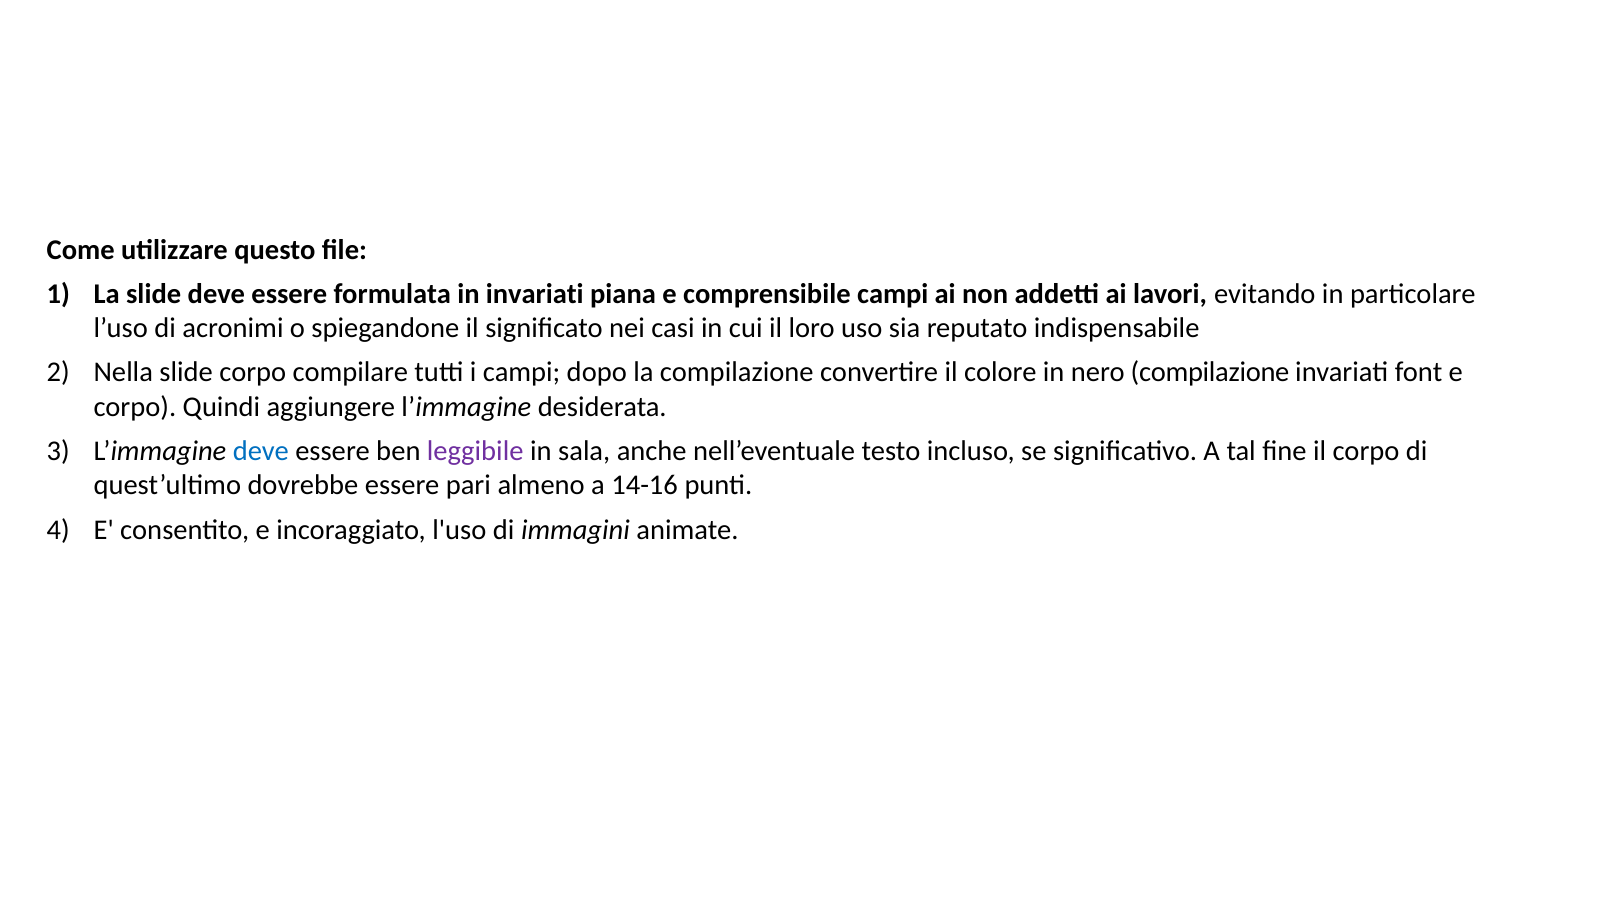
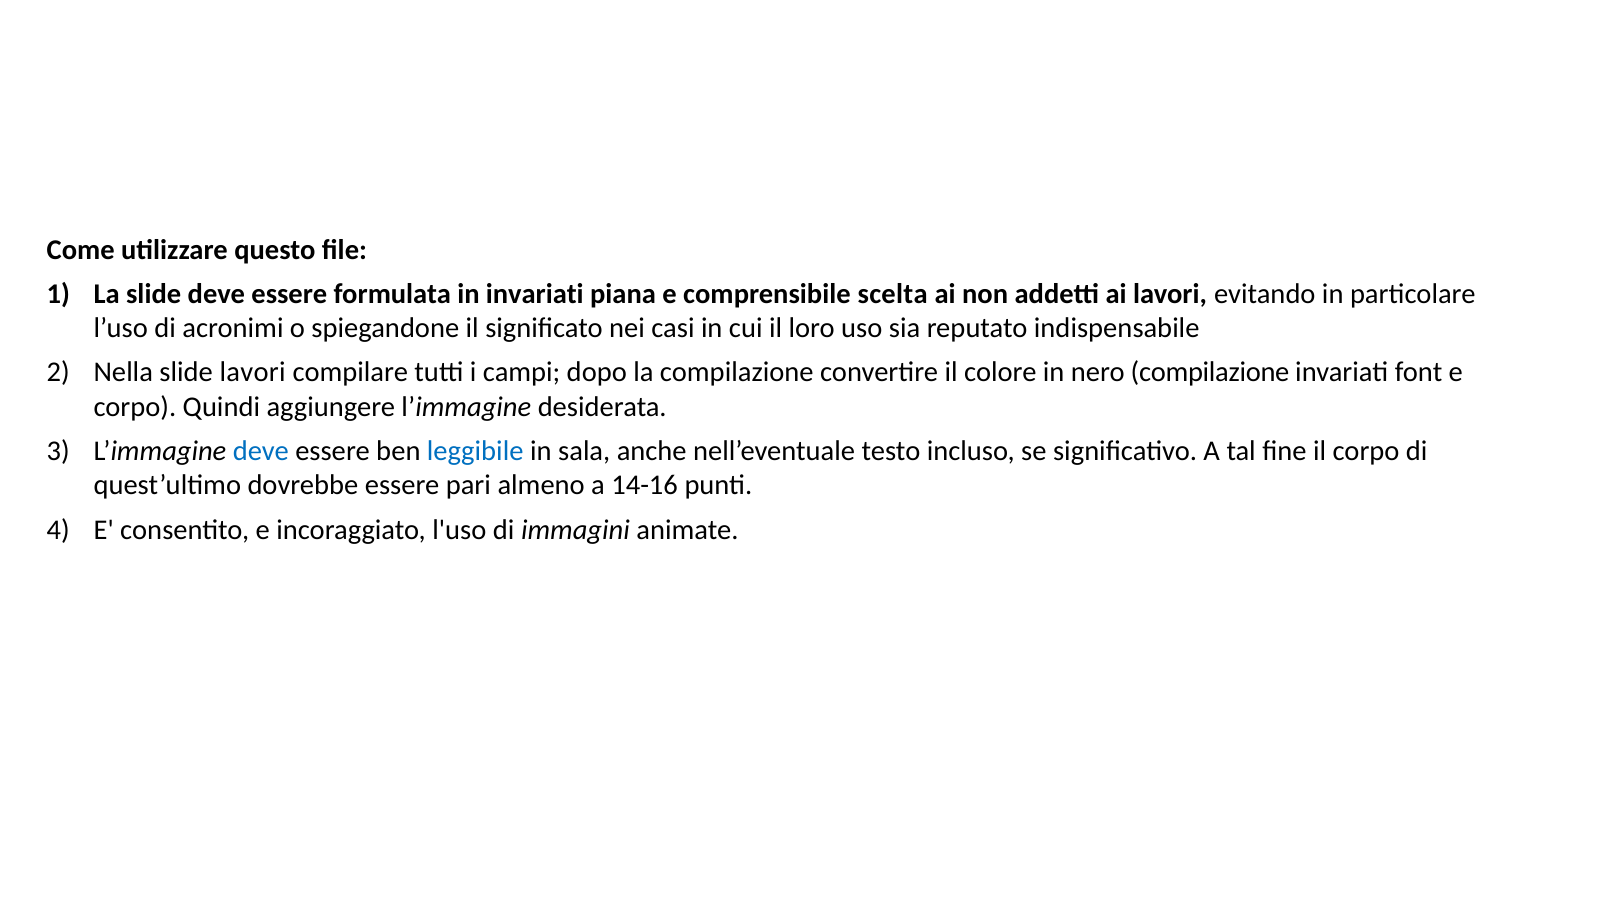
comprensibile campi: campi -> scelta (893, 294)
slide corpo: corpo -> lavori (253, 372)
leggibile colour: purple -> blue (475, 451)
